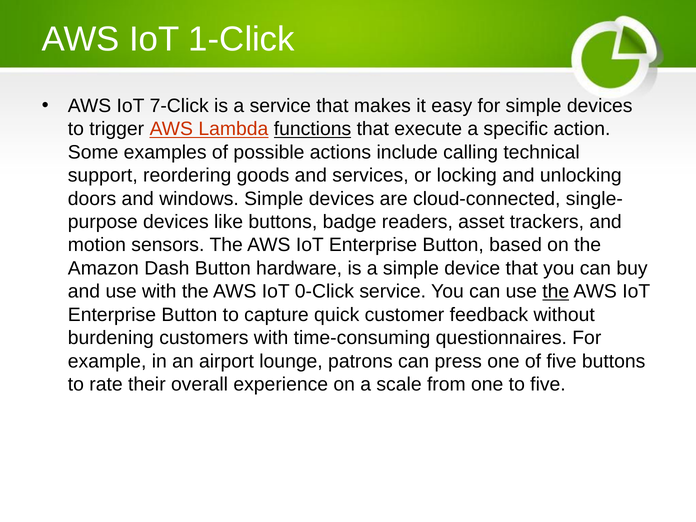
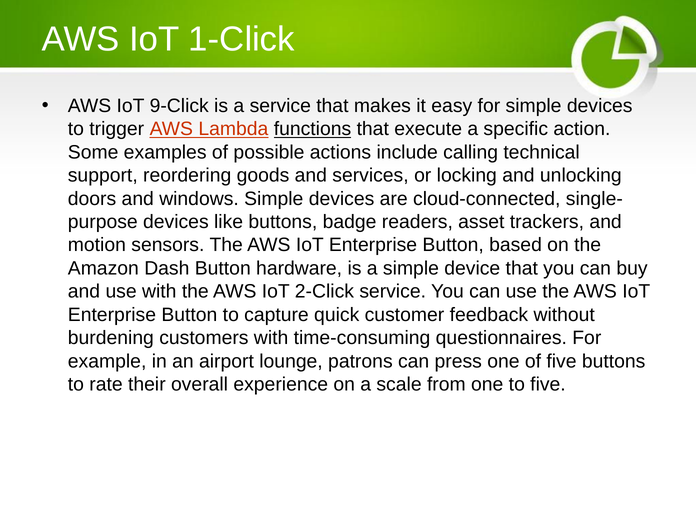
7-Click: 7-Click -> 9-Click (179, 106)
0-Click: 0-Click -> 2-Click (324, 292)
the underline: present -> none (556, 292)
